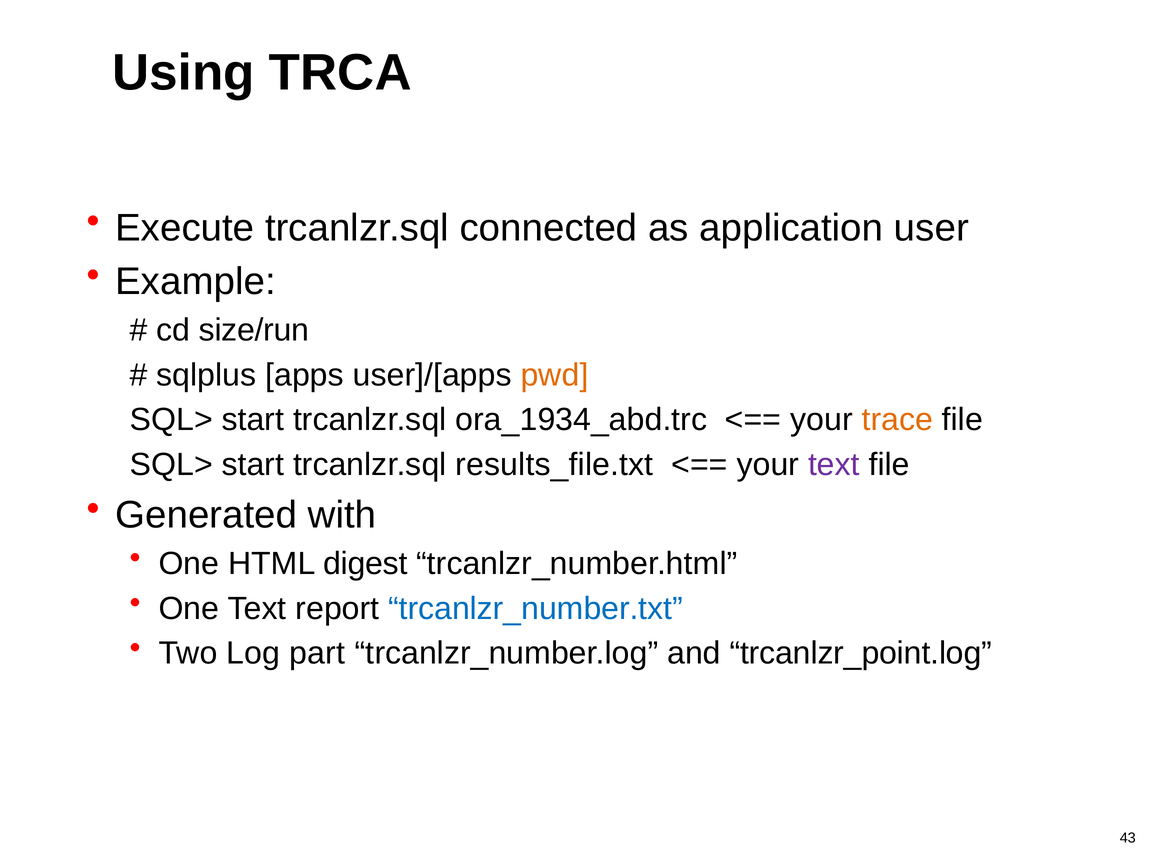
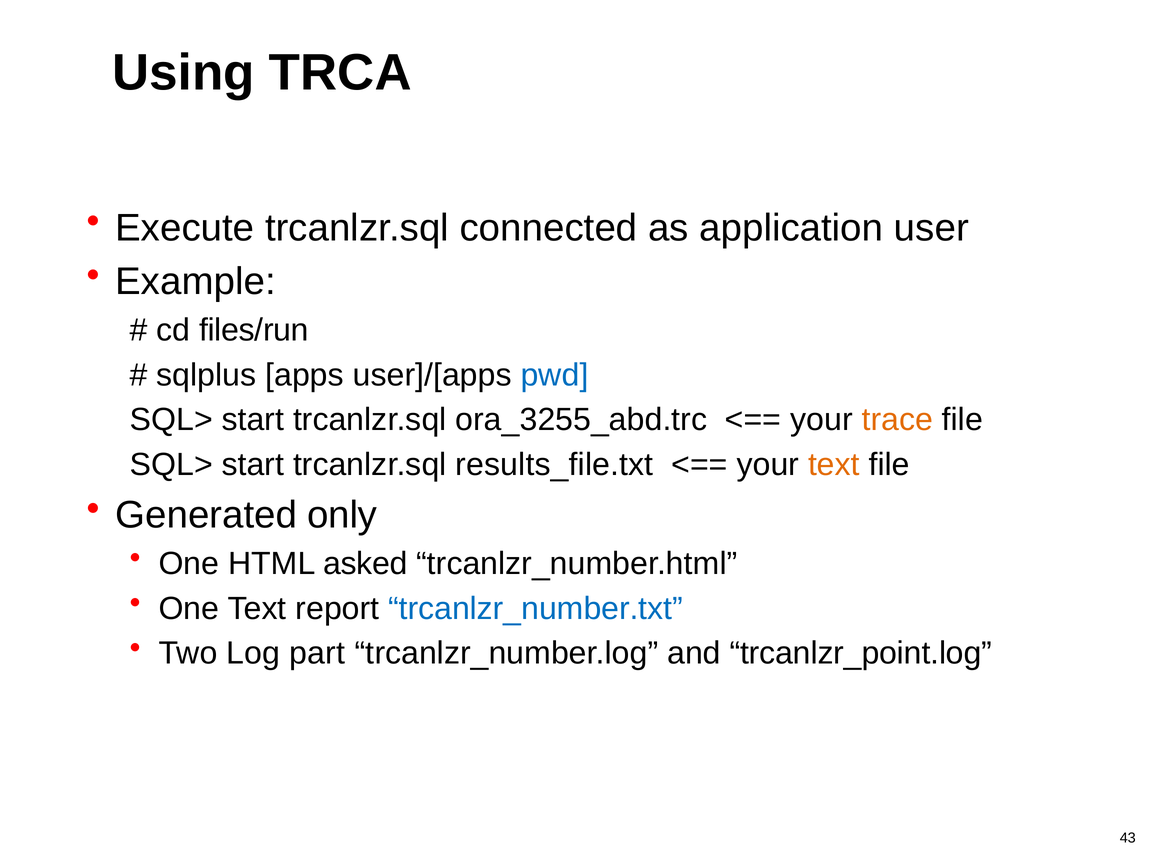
size/run: size/run -> files/run (254, 330)
pwd colour: orange -> blue (555, 375)
ora_1934_abd.trc: ora_1934_abd.trc -> ora_3255_abd.trc (581, 420)
text colour: purple -> orange (834, 465)
with: with -> only (342, 515)
digest: digest -> asked (365, 564)
